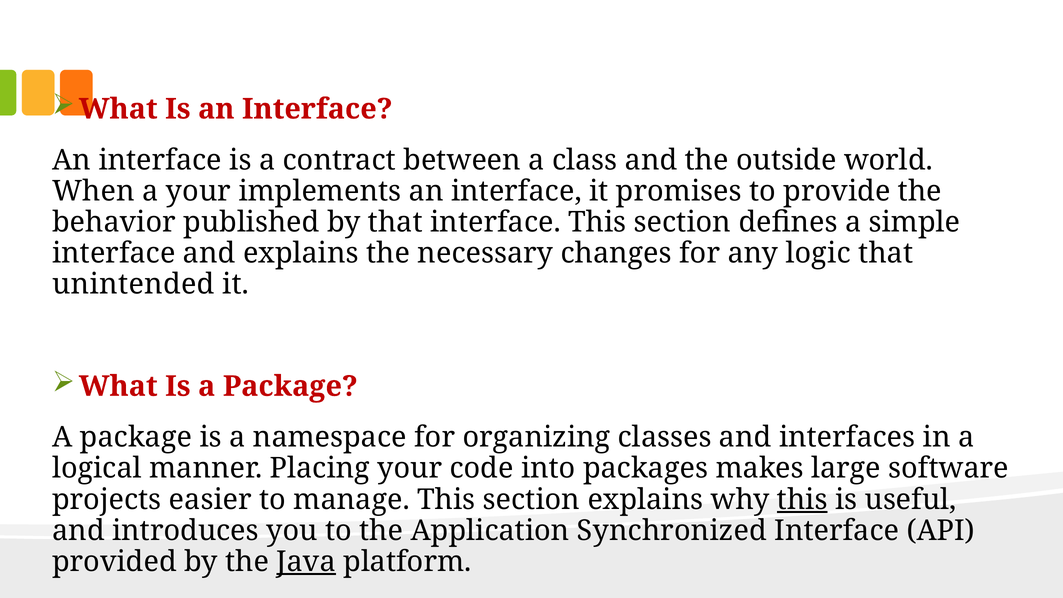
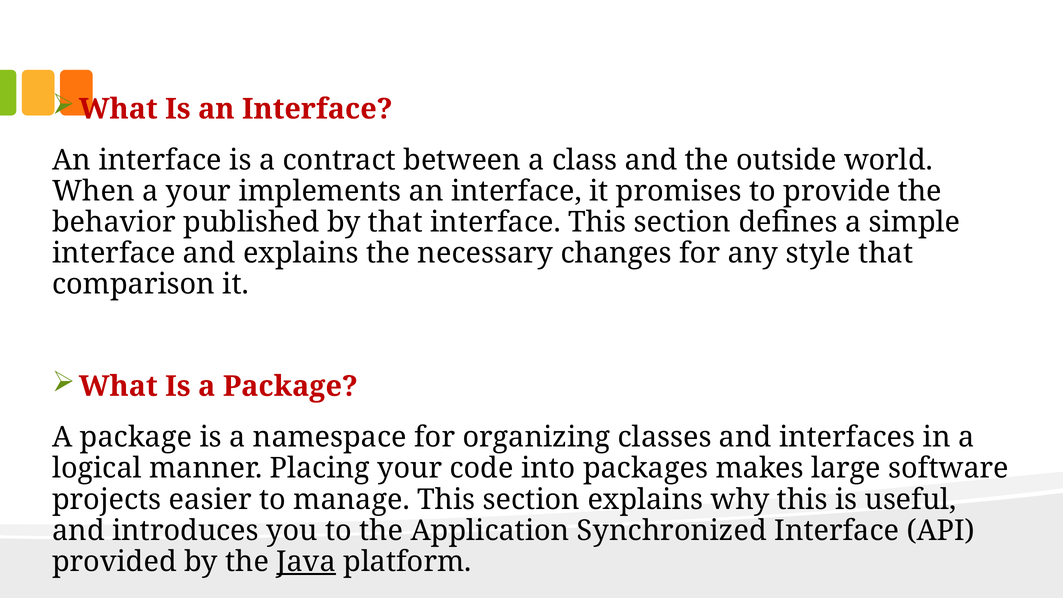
logic: logic -> style (818, 253)
unintended: unintended -> comparison (134, 284)
this underline: present -> none (802, 500)
